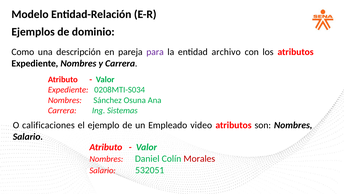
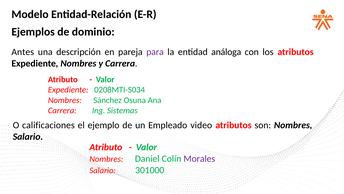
Como: Como -> Antes (23, 52)
archivo: archivo -> análoga (226, 52)
Morales colour: red -> purple (199, 158)
532051: 532051 -> 301000 (150, 170)
